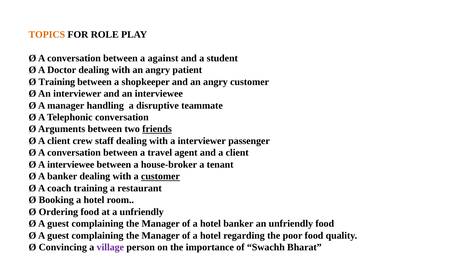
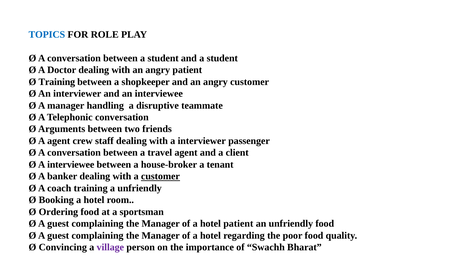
TOPICS colour: orange -> blue (47, 35)
between a against: against -> student (163, 58)
friends underline: present -> none (157, 129)
Ø A client: client -> agent (59, 141)
a restaurant: restaurant -> unfriendly (140, 188)
a unfriendly: unfriendly -> sportsman (142, 212)
hotel banker: banker -> patient (238, 224)
